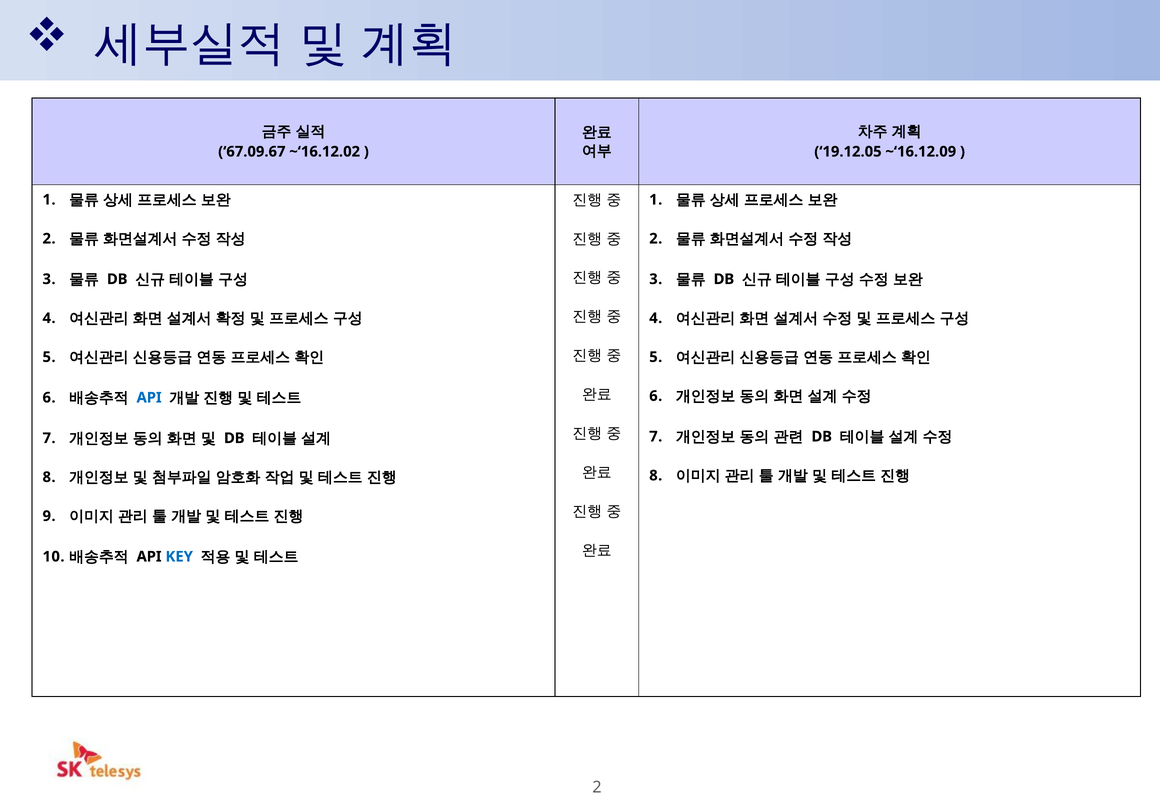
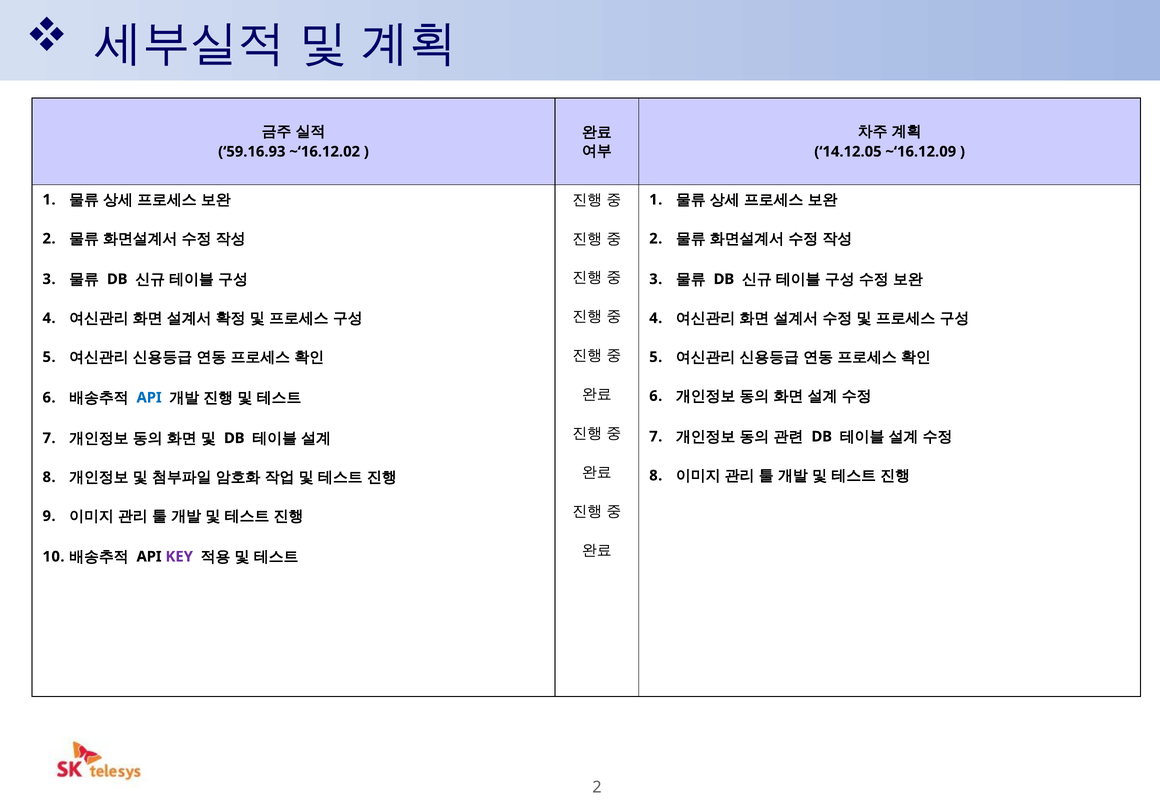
67.09.67: 67.09.67 -> 59.16.93 (252, 152)
19.12.05: 19.12.05 -> 14.12.05 (848, 152)
KEY colour: blue -> purple (179, 557)
